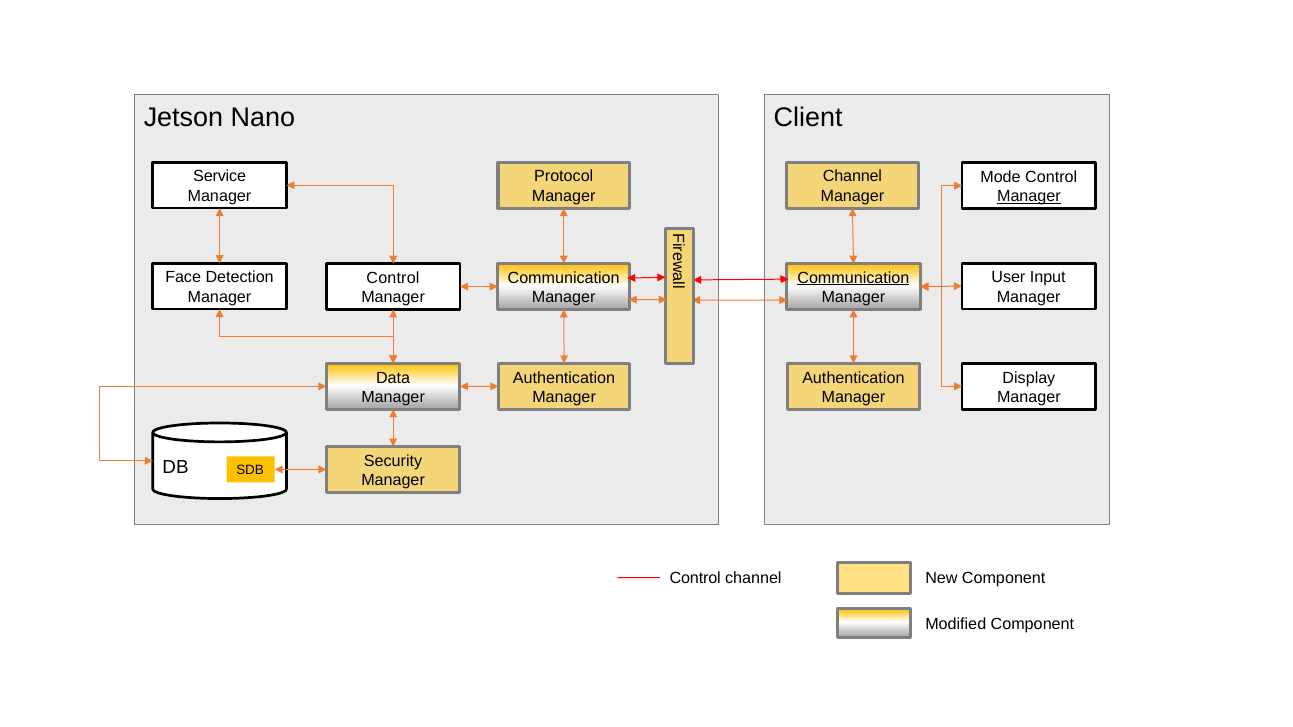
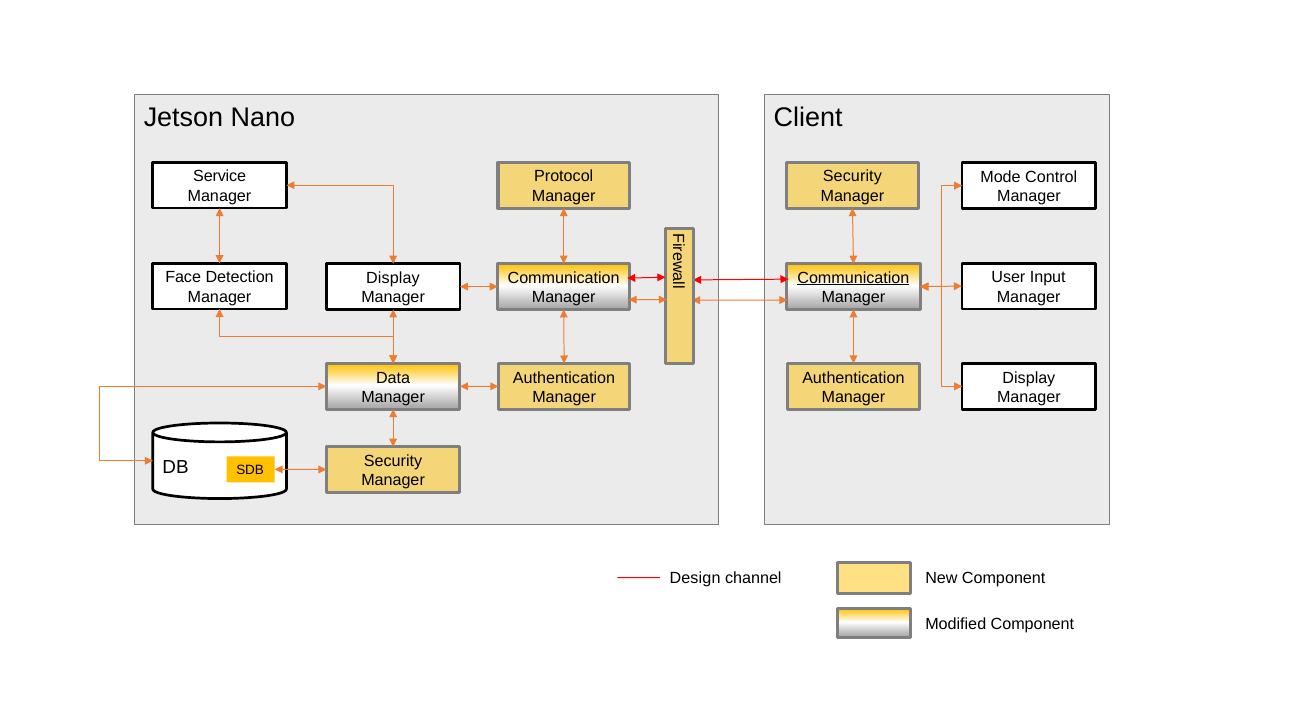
Channel: Channel -> Security (852, 177)
Manager underline: present -> none (1029, 197)
Control: Control -> Display (393, 278)
Control: Control -> Design (695, 579)
